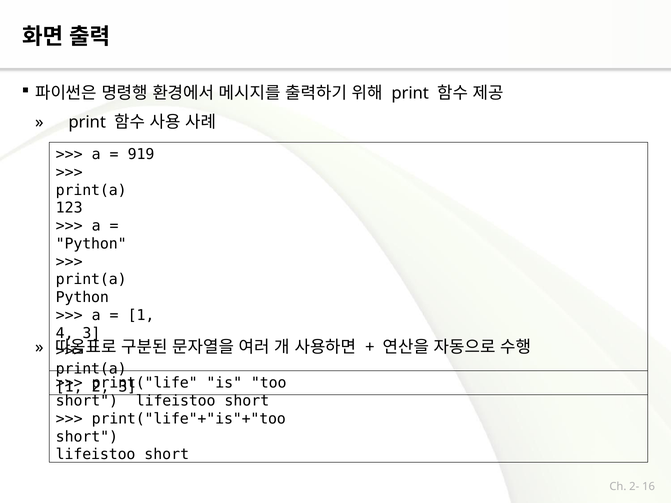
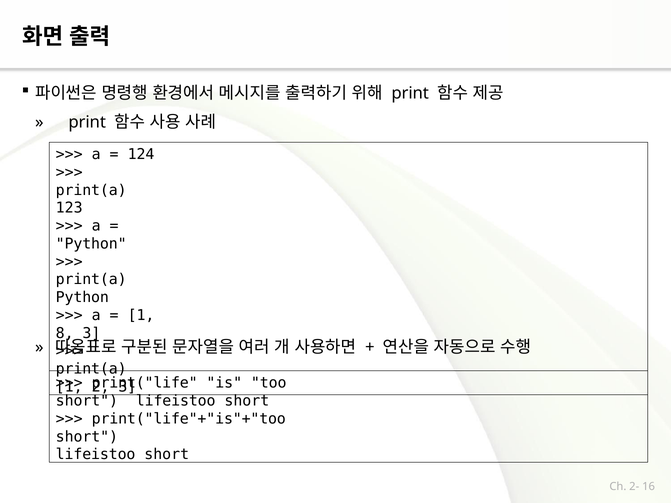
919: 919 -> 124 (141, 154)
4: 4 -> 8 (65, 333)
